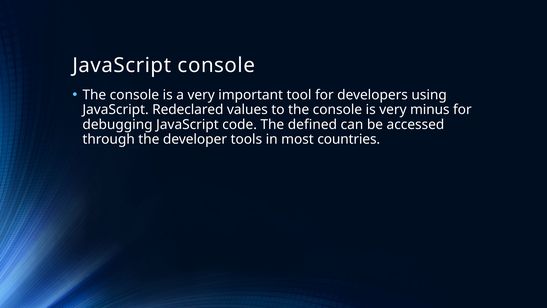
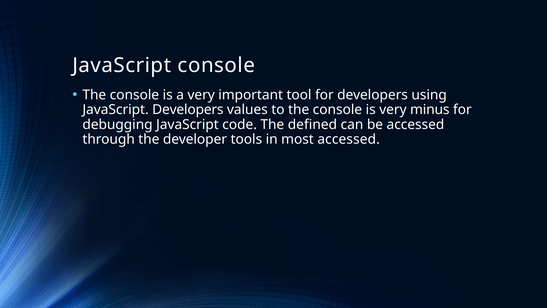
JavaScript Redeclared: Redeclared -> Developers (188, 110)
most countries: countries -> accessed (349, 139)
